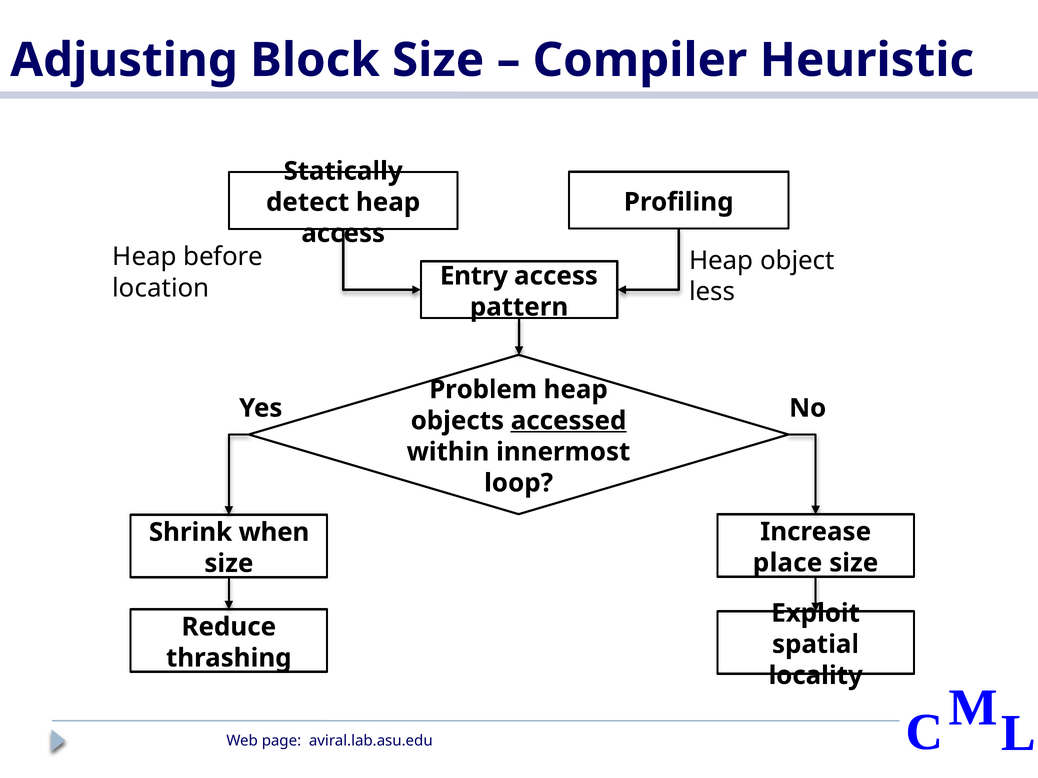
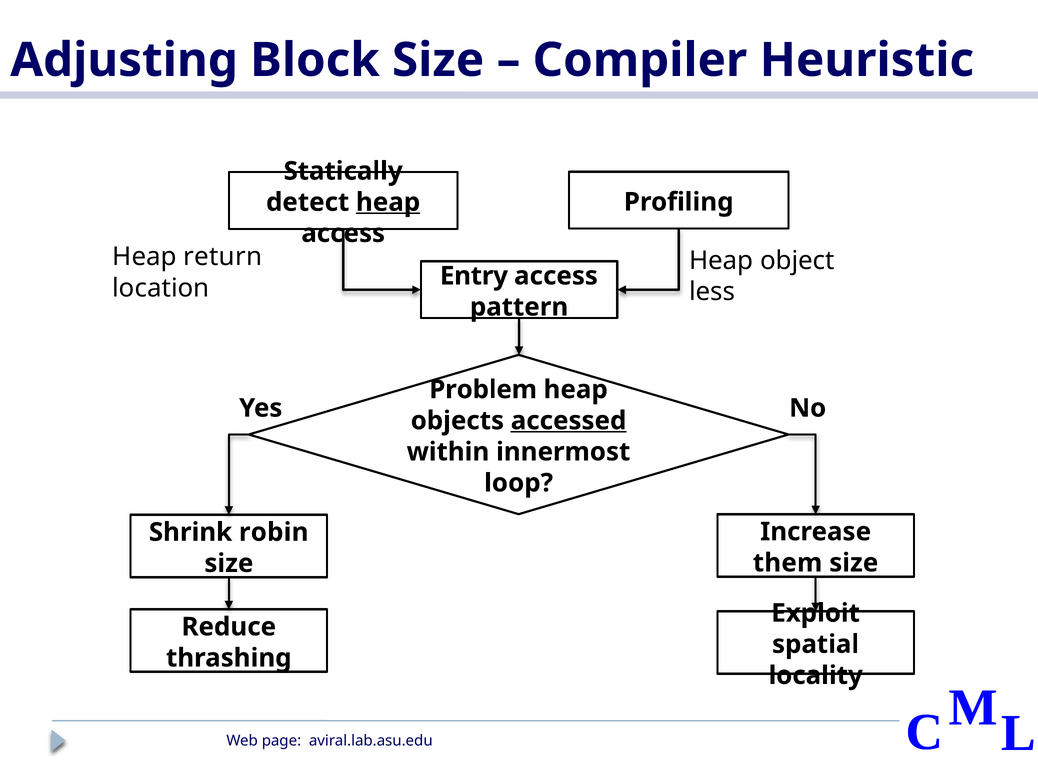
heap underline: none -> present (388, 202)
before: before -> return (223, 257)
when: when -> robin (274, 533)
place: place -> them (788, 563)
